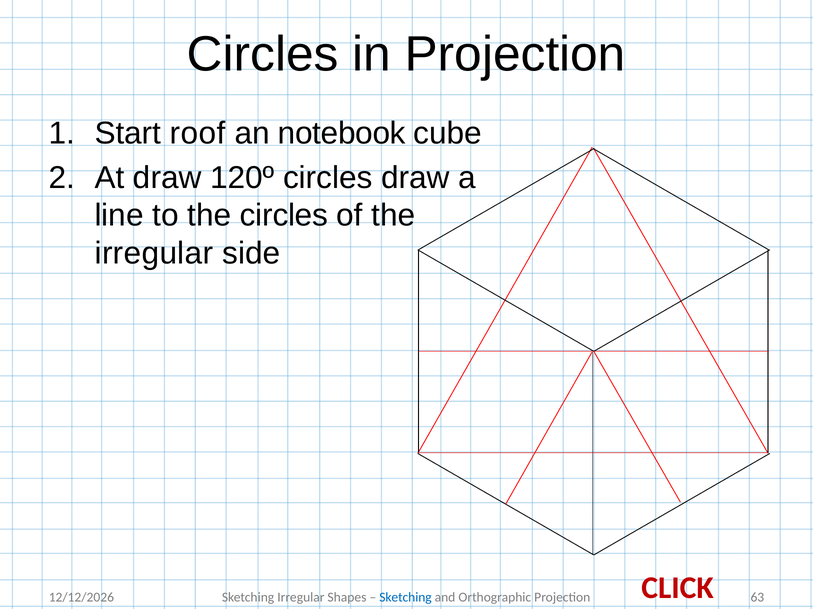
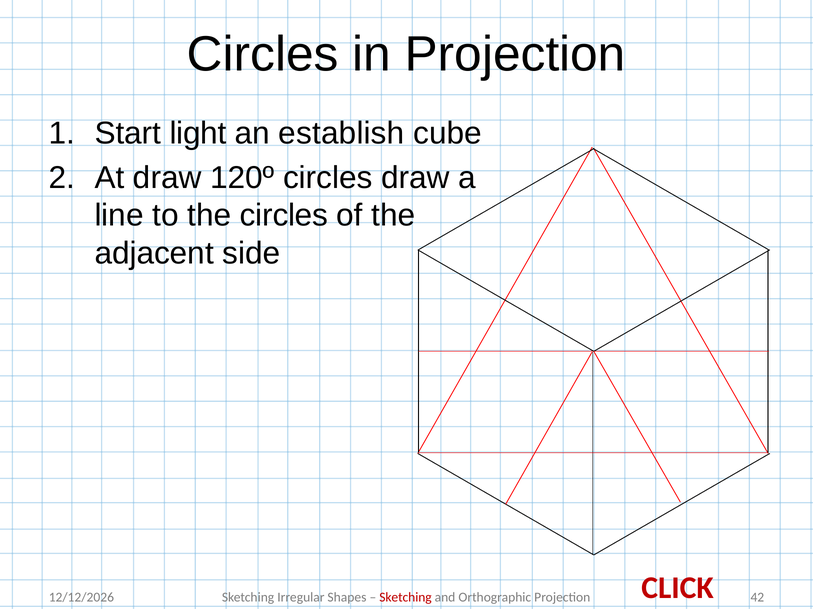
roof: roof -> light (198, 134)
notebook: notebook -> establish (341, 134)
irregular: irregular -> adjacent (154, 254)
Sketching colour: blue -> red (405, 598)
63: 63 -> 42 (757, 598)
